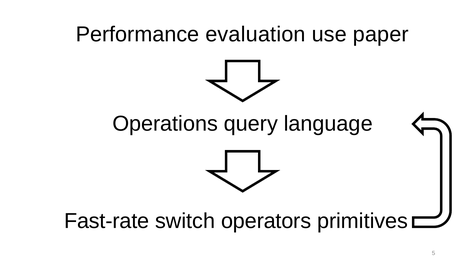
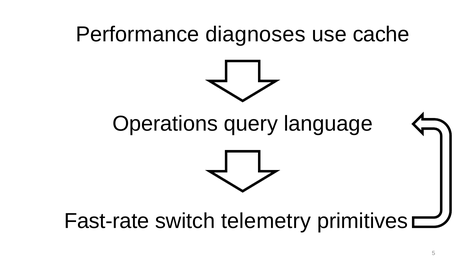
evaluation: evaluation -> diagnoses (255, 34)
paper: paper -> cache (381, 34)
operators: operators -> telemetry (266, 221)
